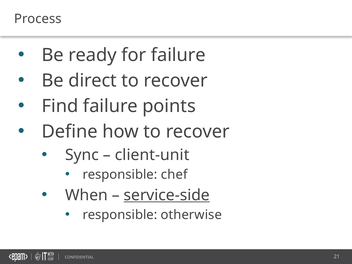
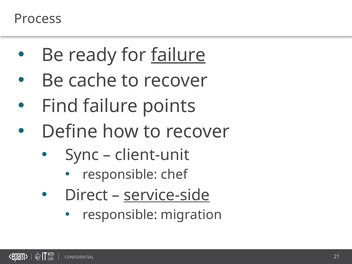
failure underline: none -> present (178, 55)
direct: direct -> cache (93, 81)
When: When -> Direct (87, 195)
otherwise: otherwise -> migration (191, 215)
